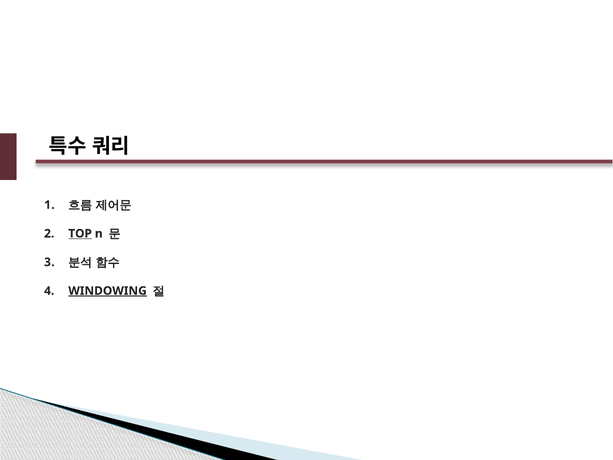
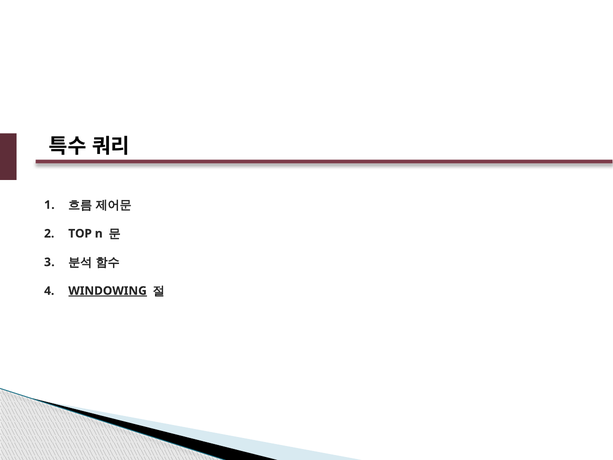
TOP underline: present -> none (80, 233)
